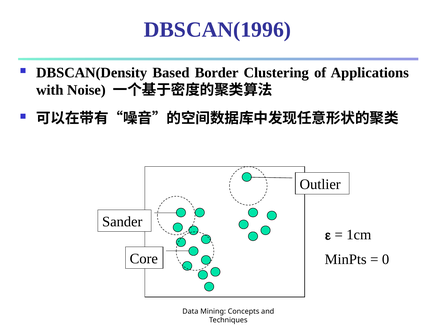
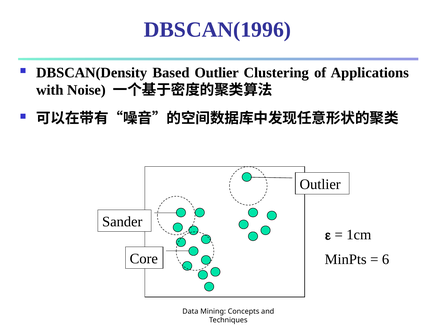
Based Border: Border -> Outlier (217, 73)
0: 0 -> 6 (386, 260)
